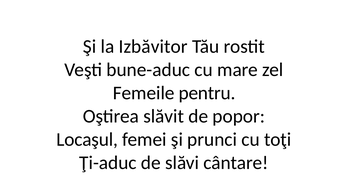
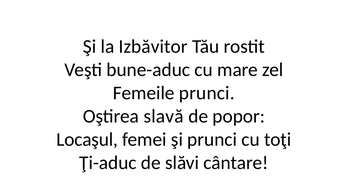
Femeile pentru: pentru -> prunci (207, 93)
slăvit: slăvit -> slavă (164, 116)
